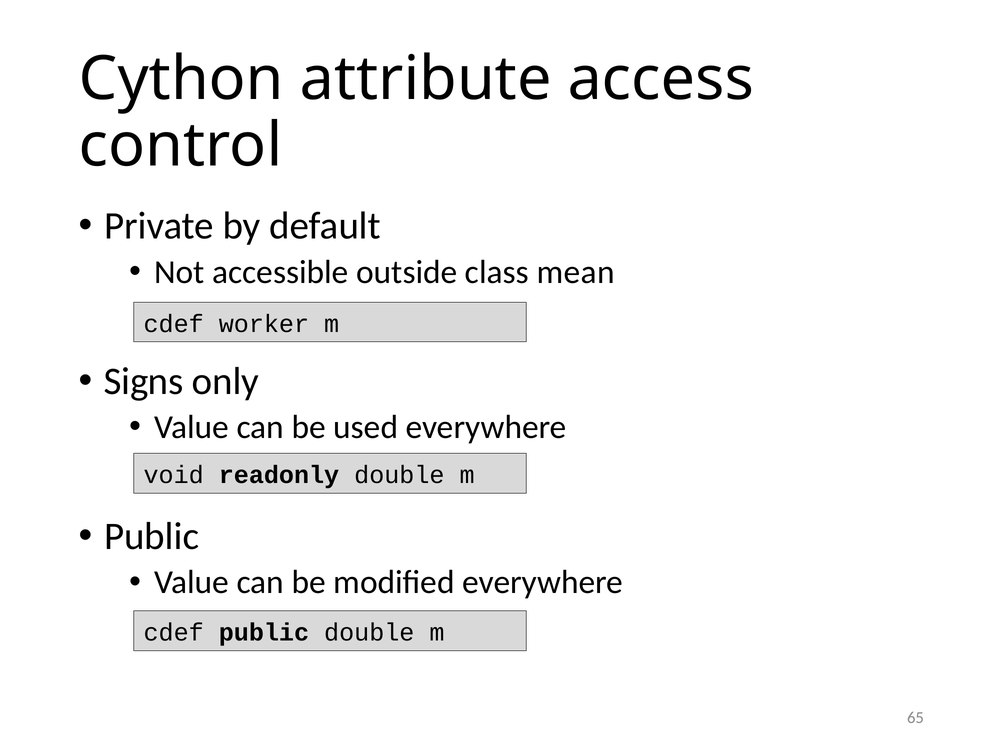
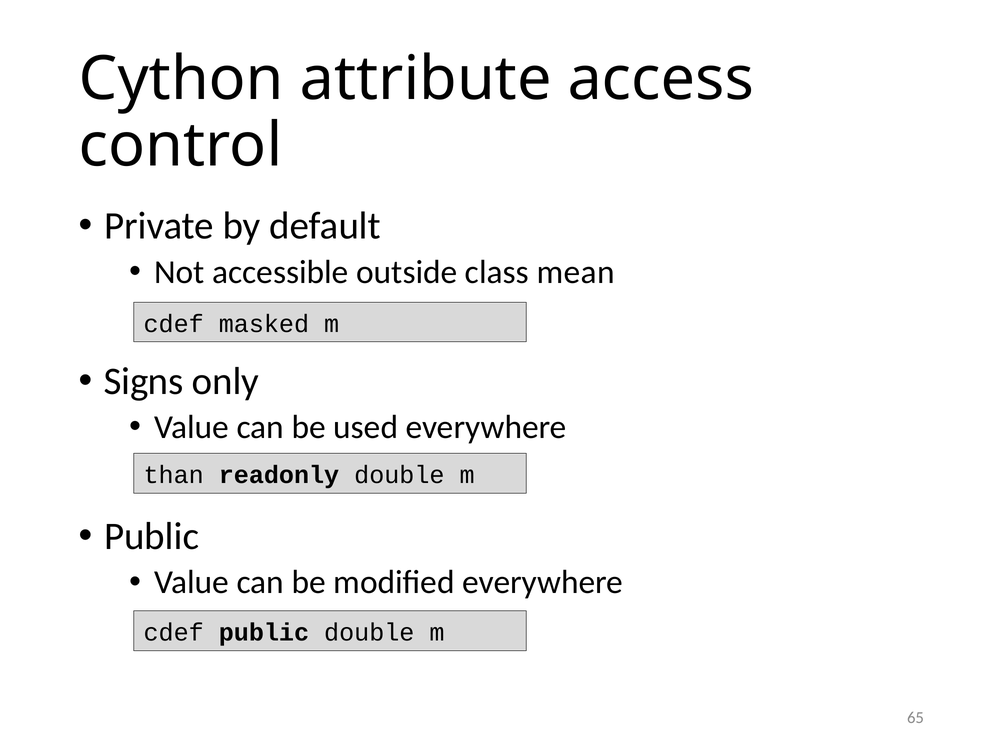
worker: worker -> masked (264, 324)
void: void -> than (174, 475)
